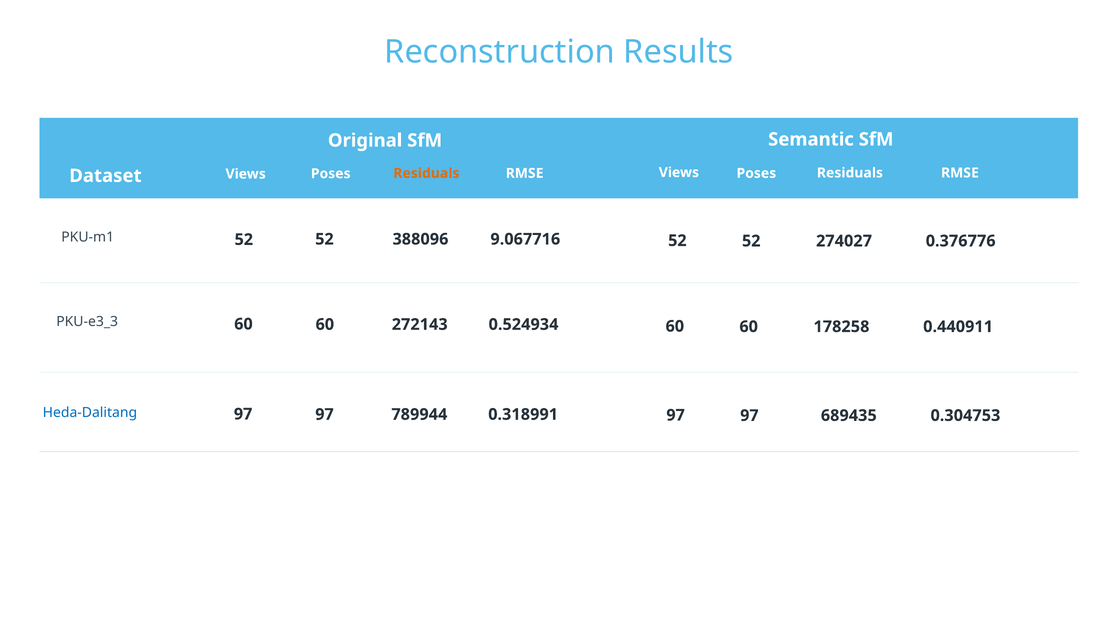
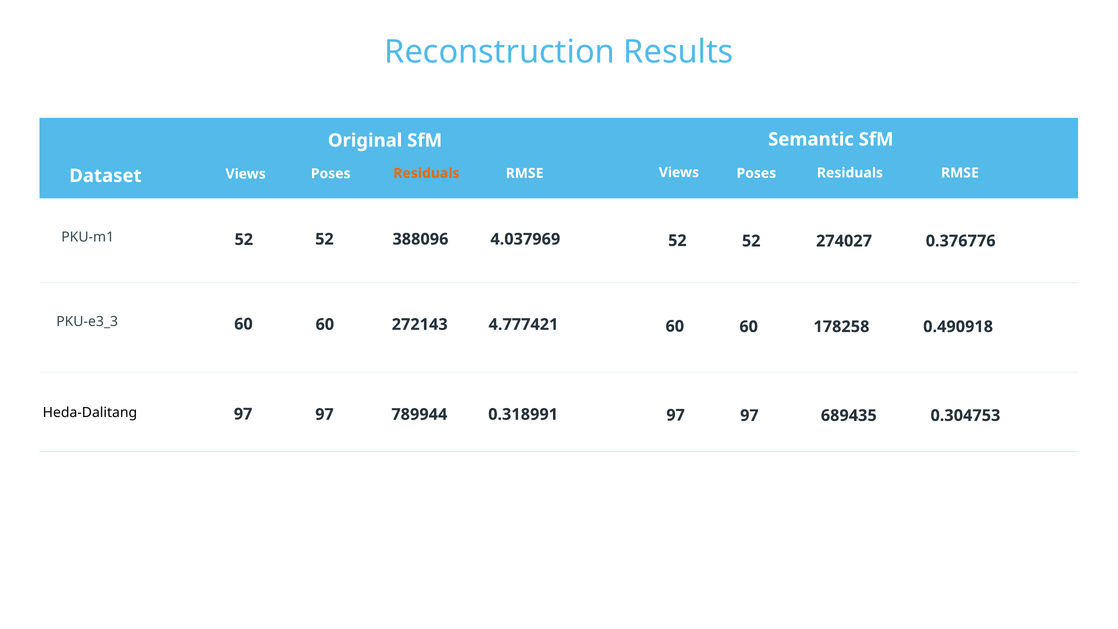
9.067716: 9.067716 -> 4.037969 (525, 239)
0.524934: 0.524934 -> 4.777421 (524, 324)
0.440911: 0.440911 -> 0.490918 (958, 327)
Heda-Dalitang colour: blue -> black (90, 413)
